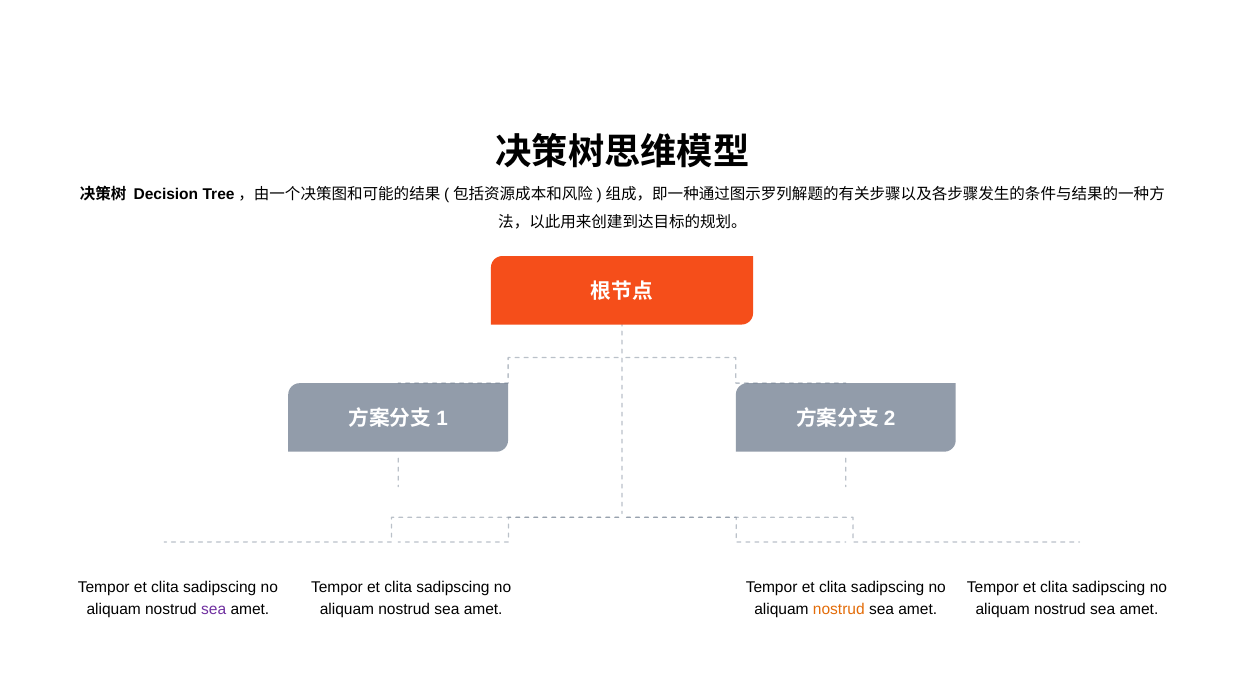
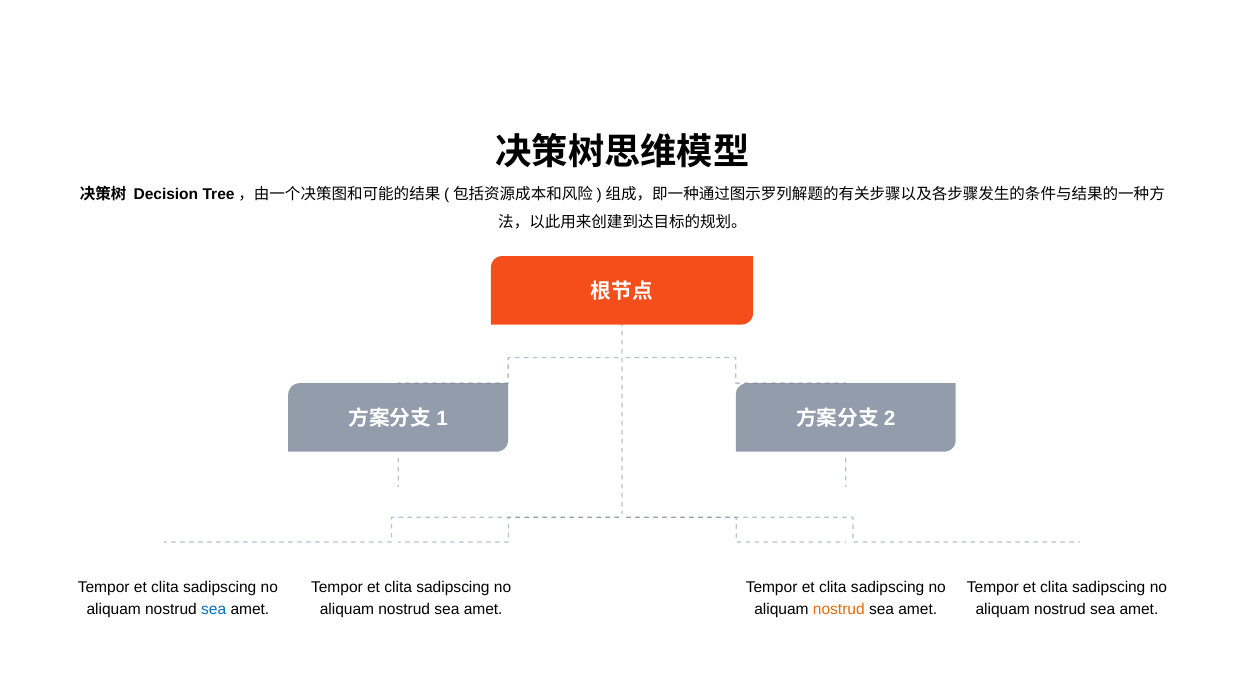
sea colour: purple -> blue (214, 609)
